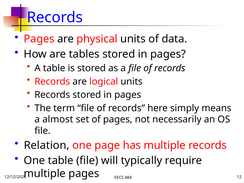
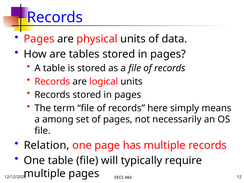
almost: almost -> among (58, 119)
